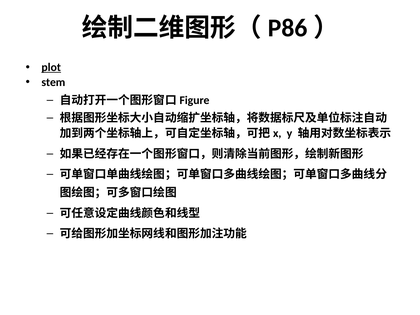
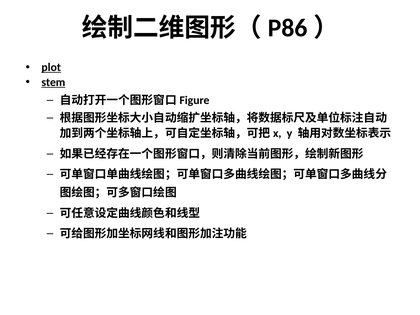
stem underline: none -> present (53, 82)
